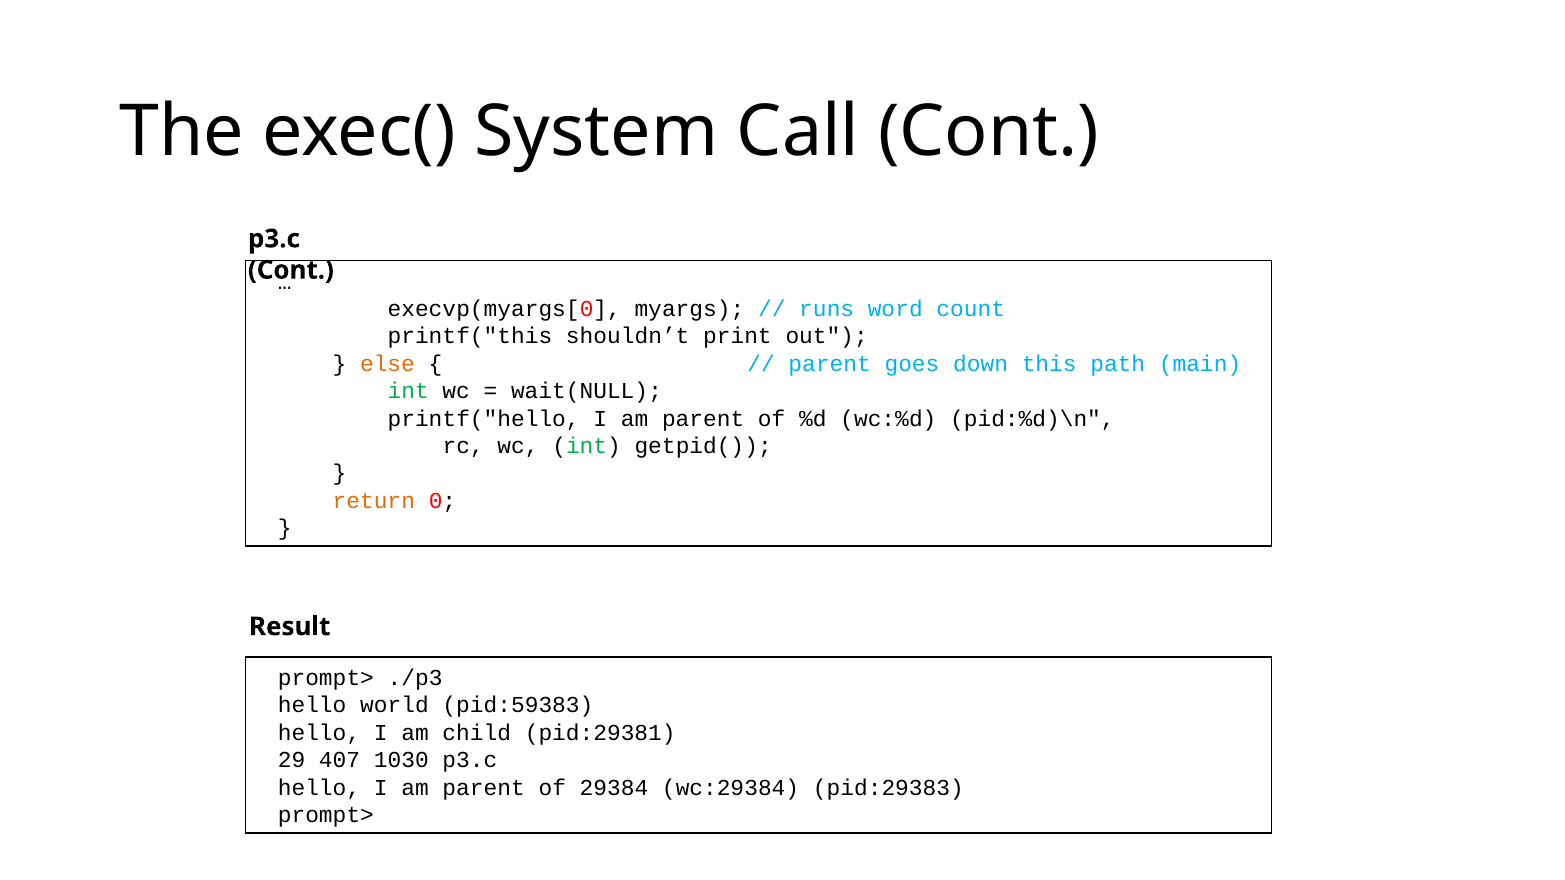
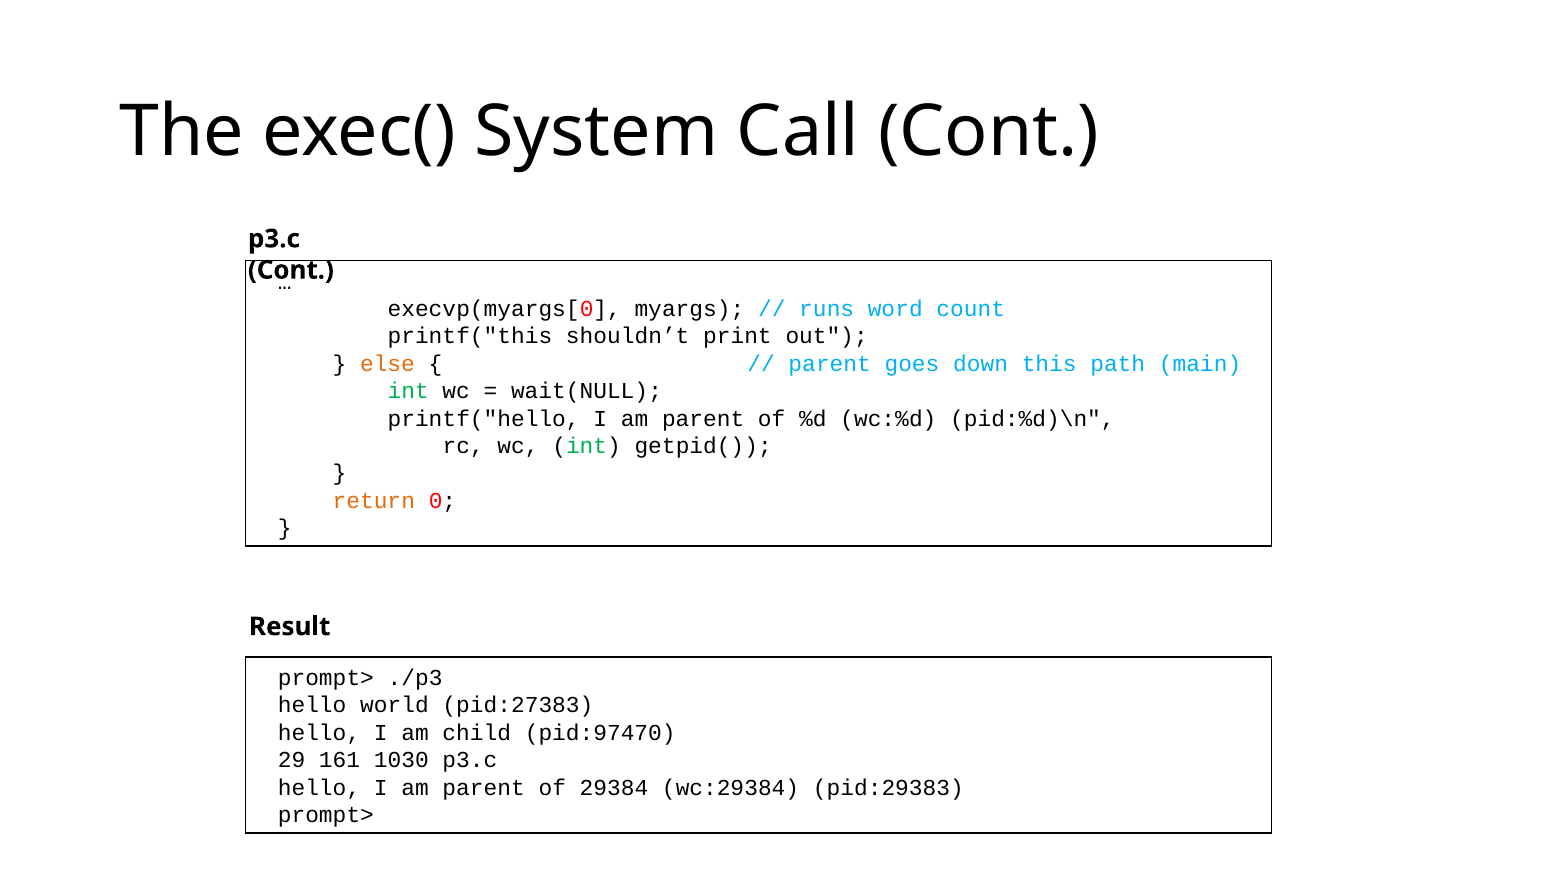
pid:59383: pid:59383 -> pid:27383 (518, 706)
pid:29381: pid:29381 -> pid:97470 (600, 733)
407: 407 -> 161 (340, 760)
